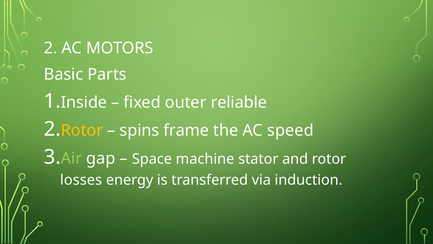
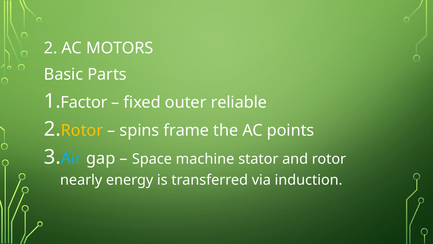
Inside: Inside -> Factor (84, 102)
speed: speed -> points (291, 130)
Air colour: light green -> light blue (71, 158)
losses: losses -> nearly (81, 180)
